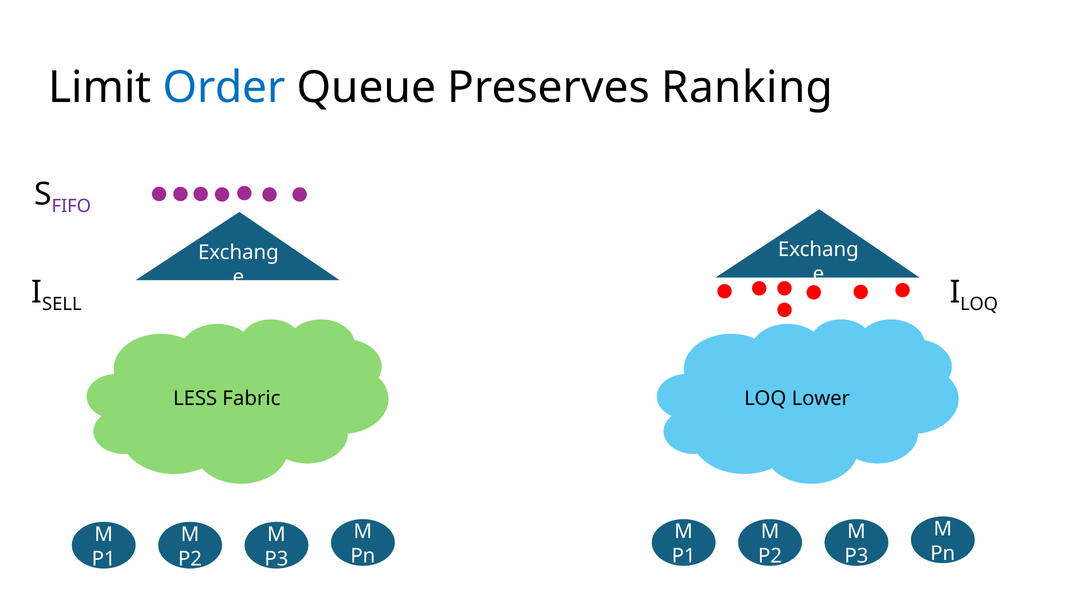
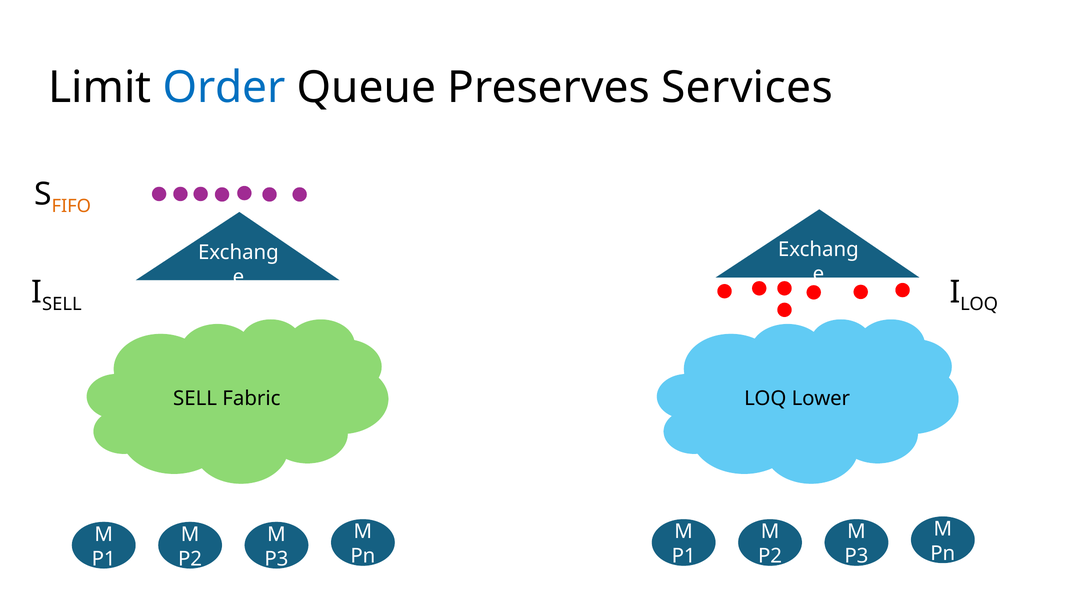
Ranking: Ranking -> Services (747, 88)
FIFO colour: purple -> orange (71, 206)
LESS: LESS -> SELL (195, 399)
